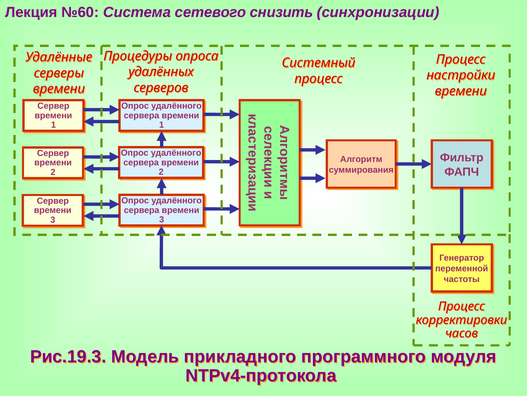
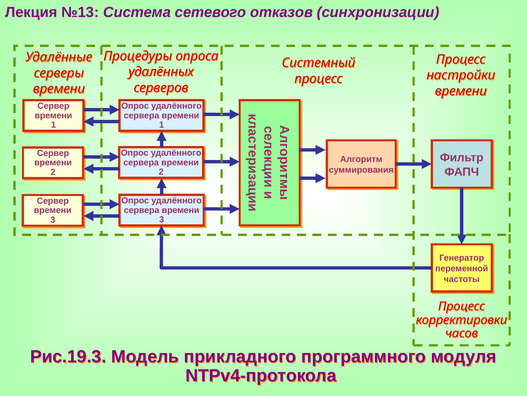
№60: №60 -> №13 (80, 12)
снизить: снизить -> отказов (281, 12)
